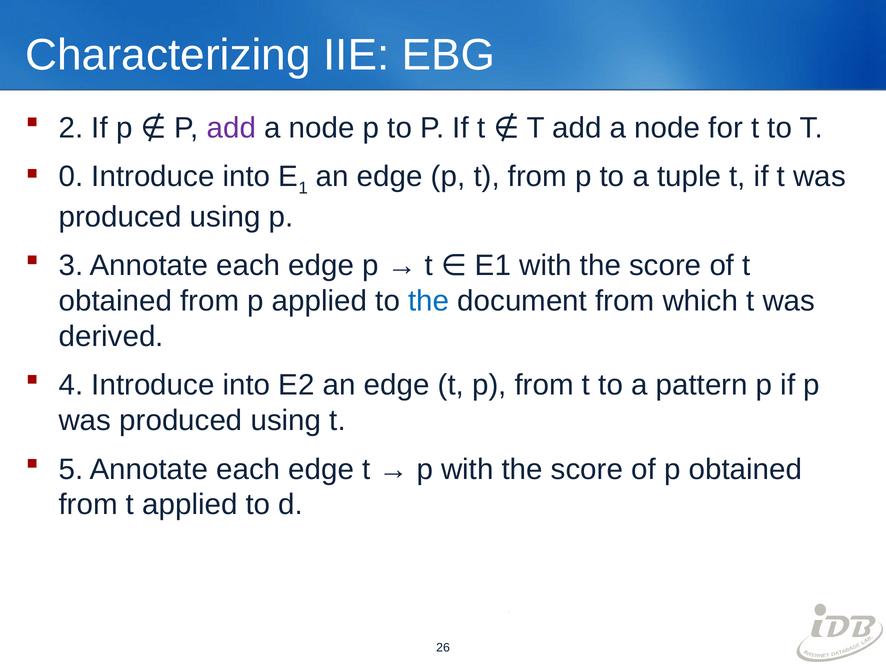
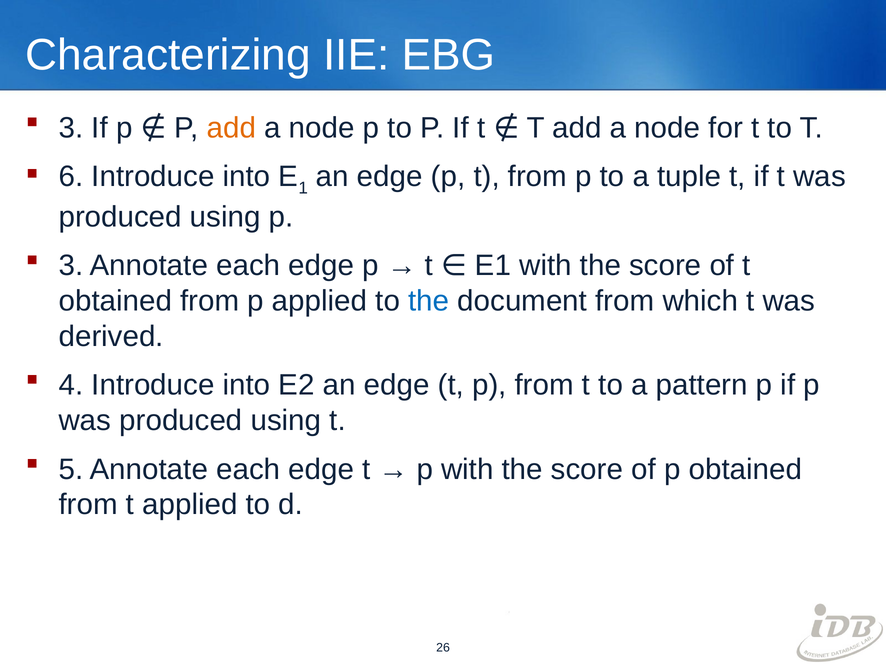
2: 2 -> 3 (71, 128)
add colour: purple -> orange (231, 128)
0: 0 -> 6 (71, 177)
